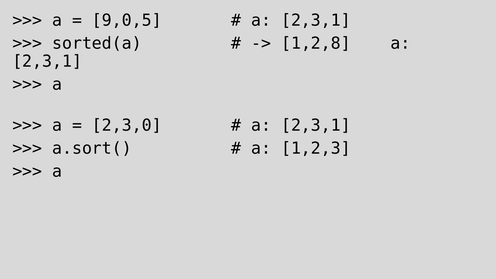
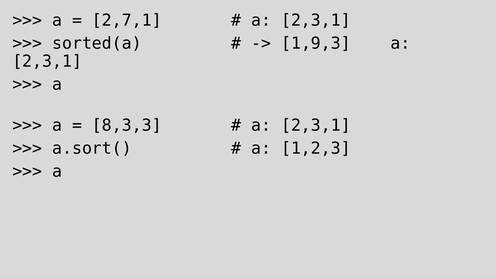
9,0,5: 9,0,5 -> 2,7,1 (127, 20)
1,2,8: 1,2,8 -> 1,9,3 (316, 43)
2,3,0: 2,3,0 -> 8,3,3 (127, 125)
